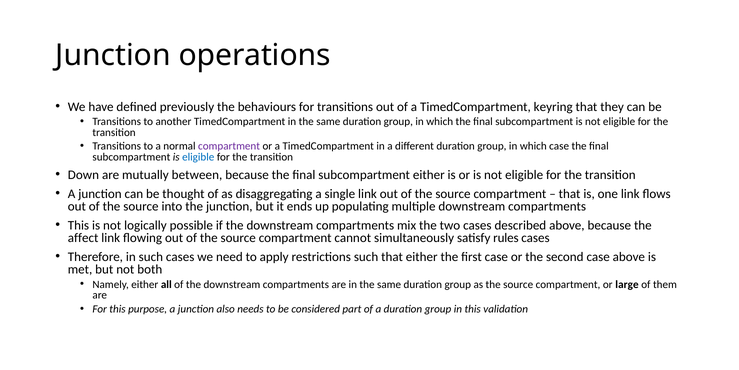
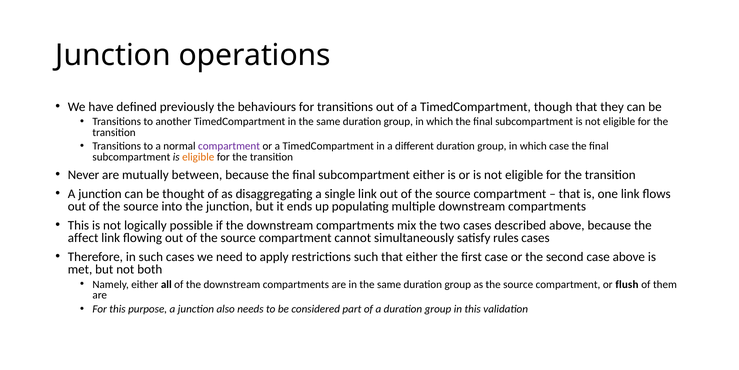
keyring: keyring -> though (553, 107)
eligible colour: blue -> orange (198, 157)
Down: Down -> Never (84, 175)
large: large -> flush (627, 284)
